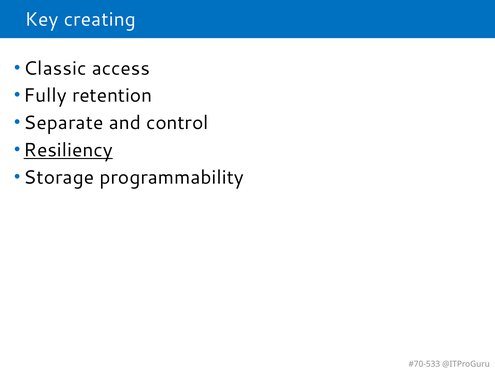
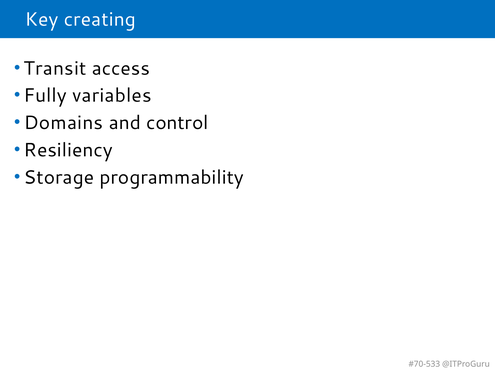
Classic: Classic -> Transit (55, 68)
retention: retention -> variables (112, 95)
Separate: Separate -> Domains (63, 123)
Resiliency underline: present -> none (68, 150)
